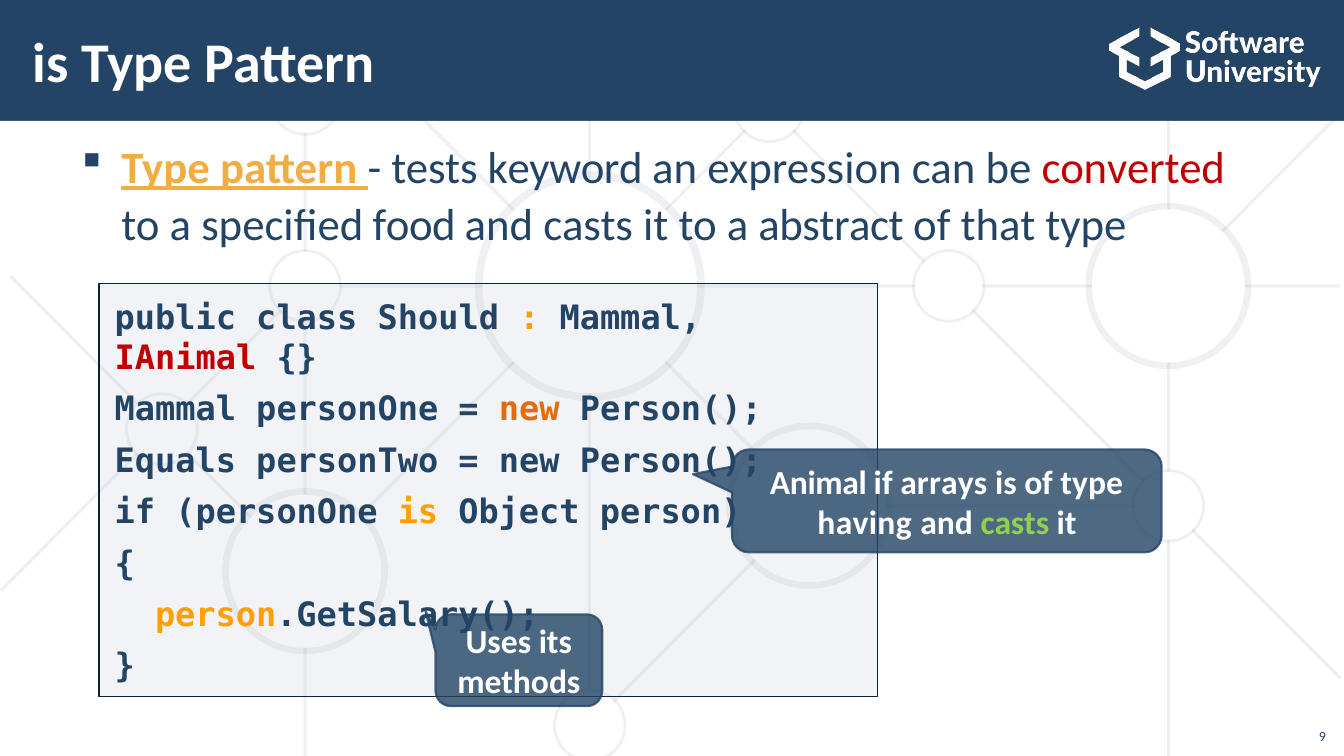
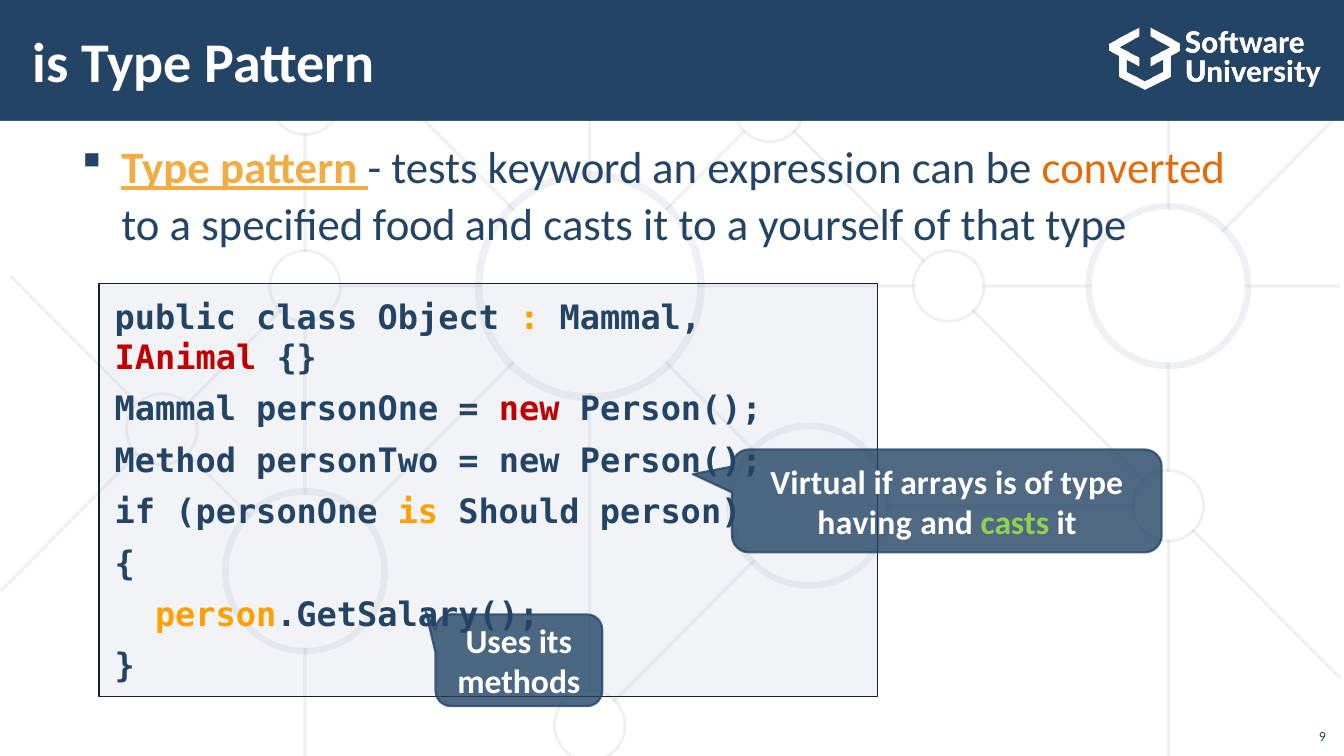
converted colour: red -> orange (1133, 169)
abstract: abstract -> yourself (831, 226)
Should: Should -> Object (438, 318)
new colour: orange -> red (529, 410)
Equals: Equals -> Method (175, 461)
Animal: Animal -> Virtual (818, 483)
Object: Object -> Should (519, 513)
